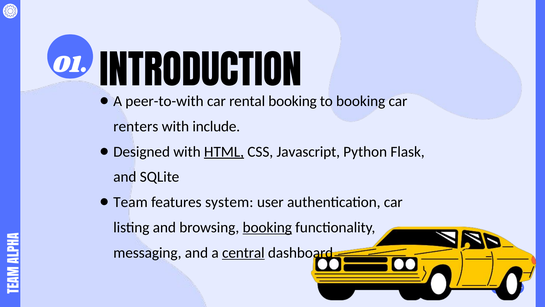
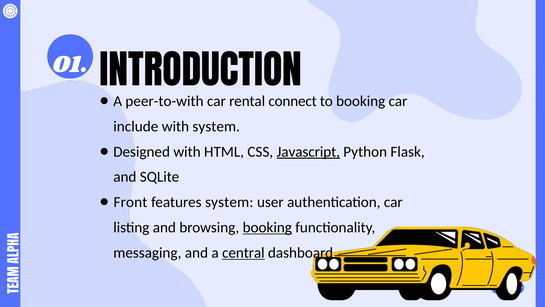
rental booking: booking -> connect (293, 101)
renters: renters -> include (136, 126)
with include: include -> system (216, 126)
HTML underline: present -> none (224, 151)
Javascript underline: none -> present (308, 151)
Team: Team -> Front (130, 202)
